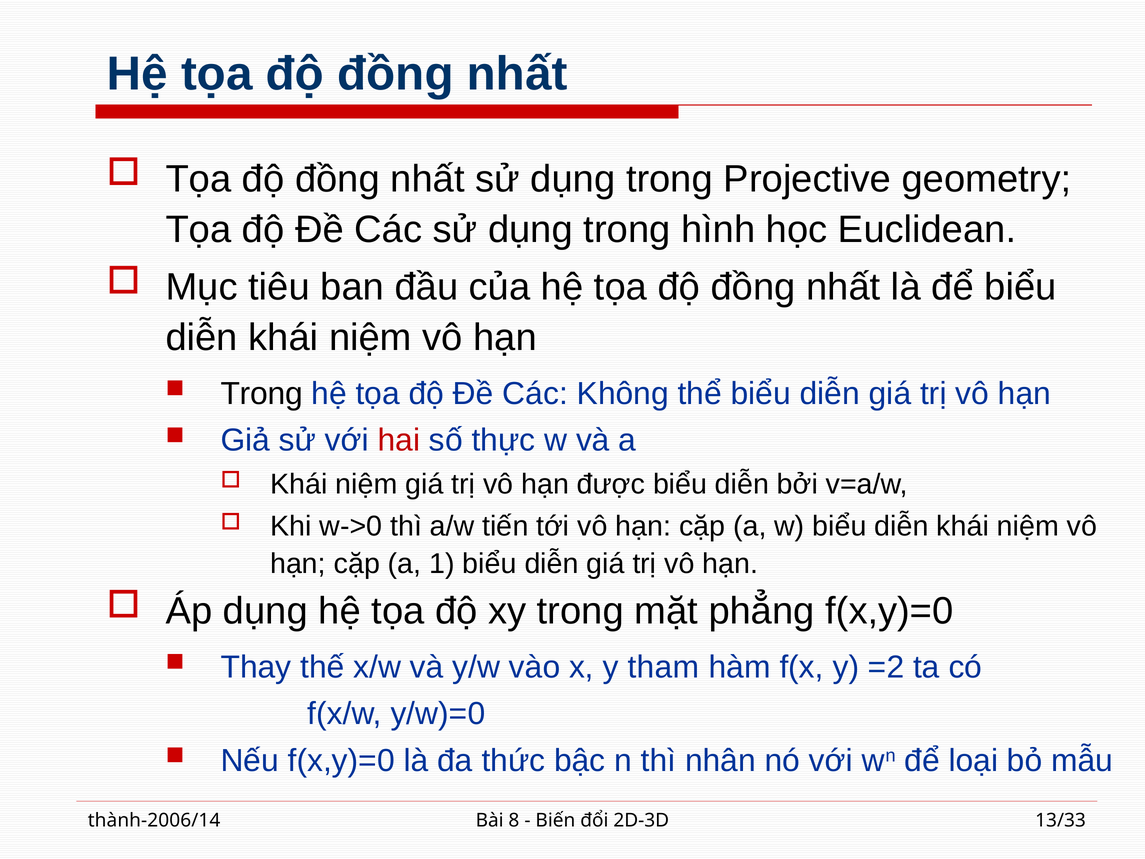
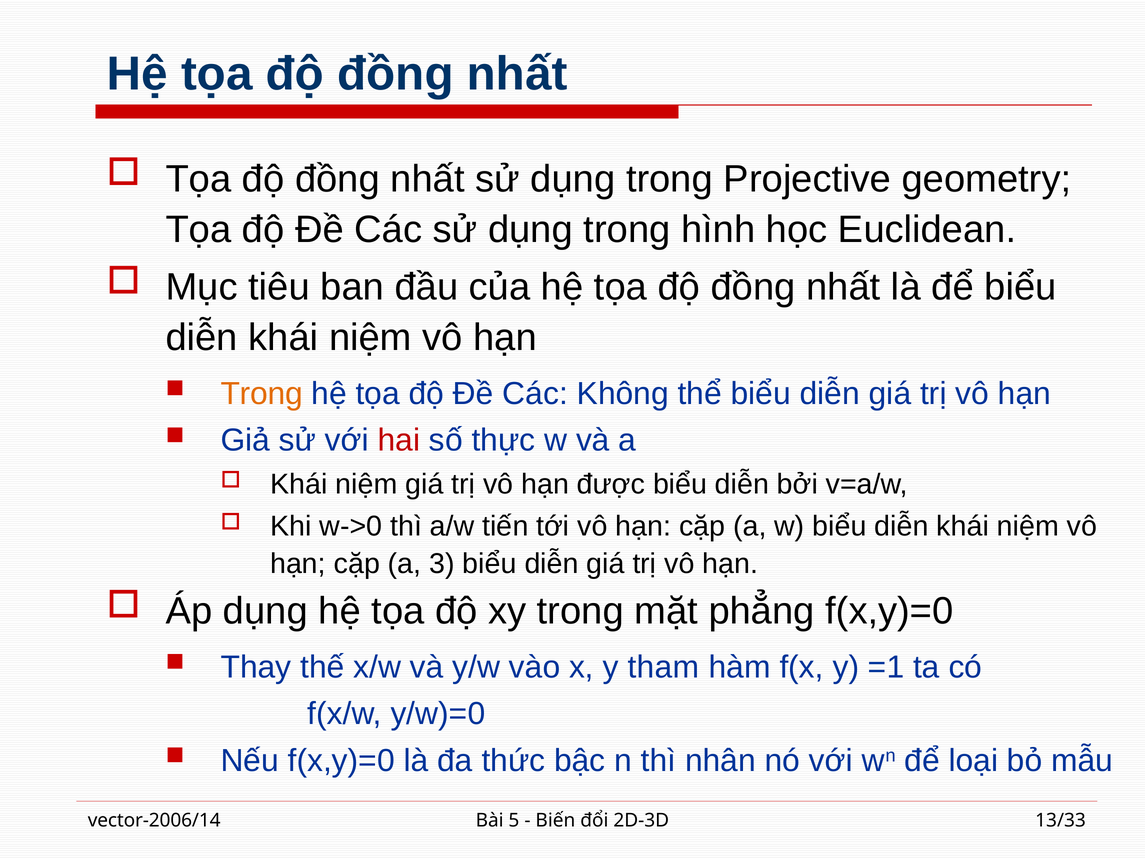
Trong colour: black -> orange (262, 393)
1: 1 -> 3 (442, 564)
=2: =2 -> =1 (886, 667)
thành-2006/14: thành-2006/14 -> vector-2006/14 (154, 820)
8: 8 -> 5 (514, 820)
